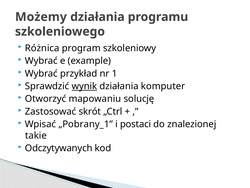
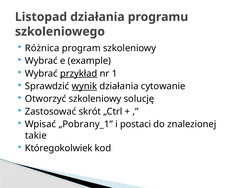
Możemy: Możemy -> Listopad (41, 17)
przykład underline: none -> present (79, 73)
komputer: komputer -> cytowanie (163, 86)
Otworzyć mapowaniu: mapowaniu -> szkoleniowy (95, 99)
Odczytywanych: Odczytywanych -> Któregokolwiek (59, 148)
